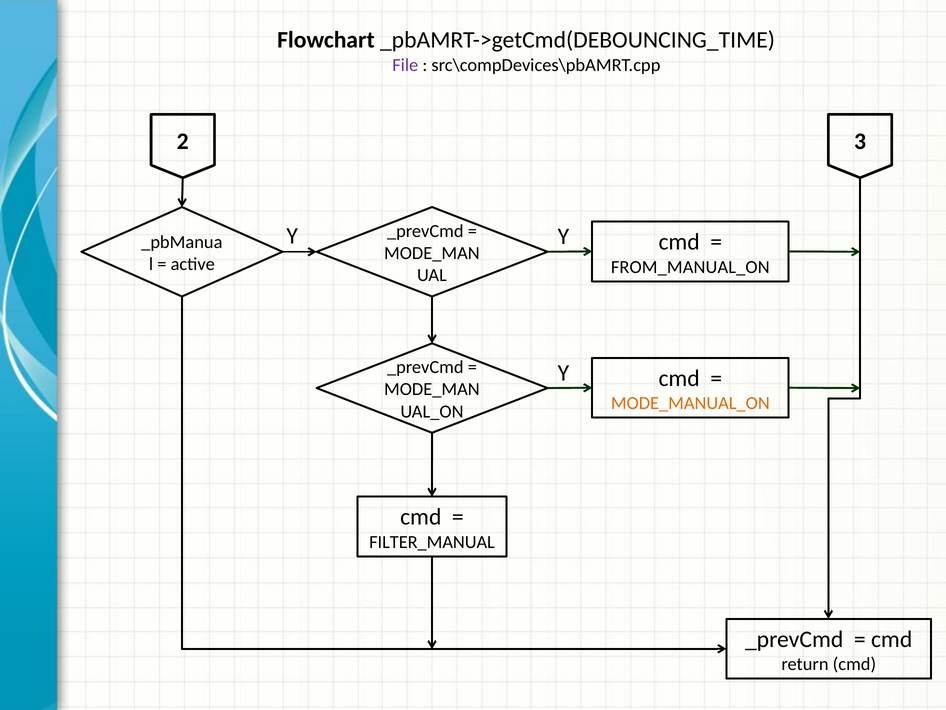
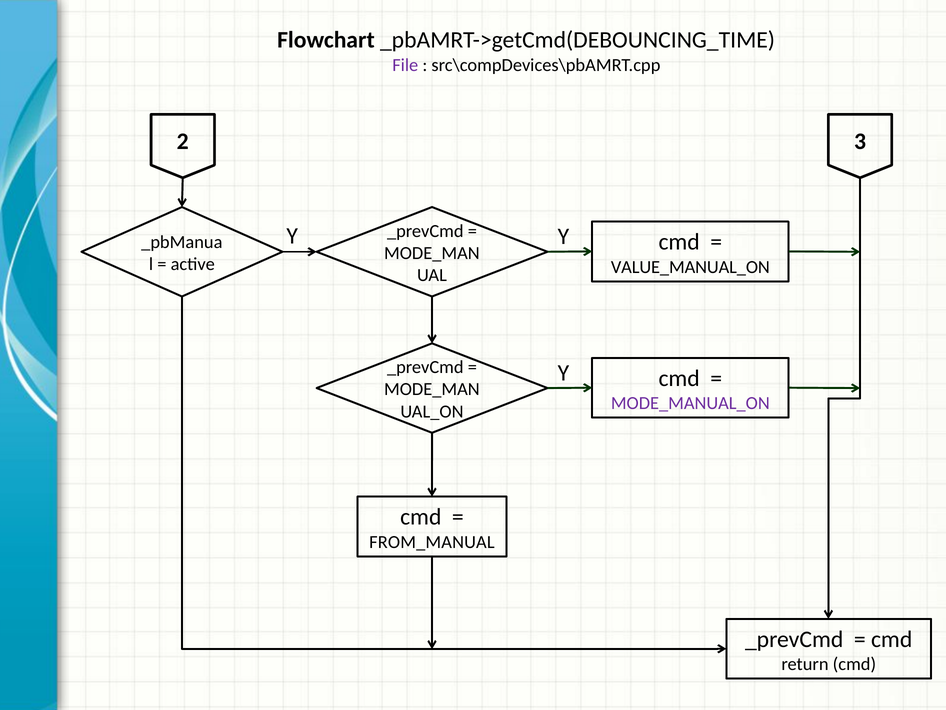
FROM_MANUAL_ON: FROM_MANUAL_ON -> VALUE_MANUAL_ON (690, 267)
MODE_MANUAL_ON colour: orange -> purple (690, 403)
FILTER_MANUAL: FILTER_MANUAL -> FROM_MANUAL (432, 542)
